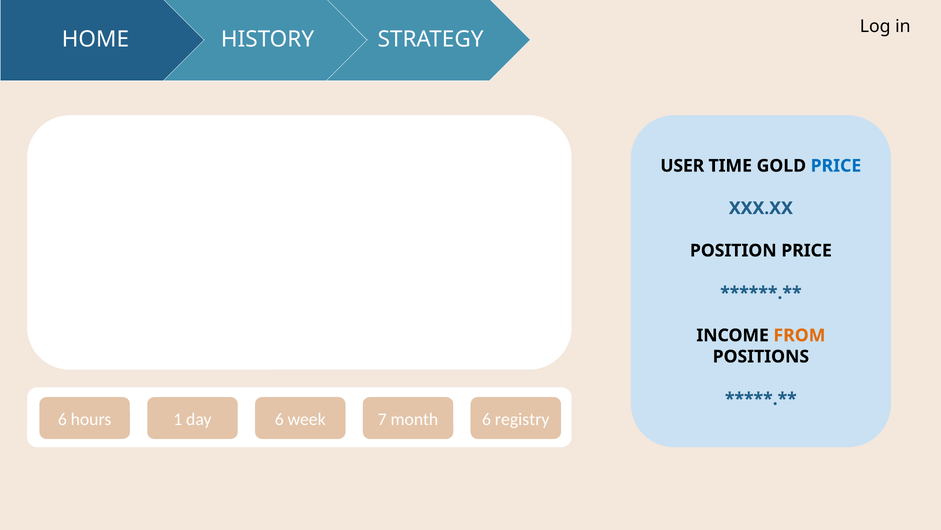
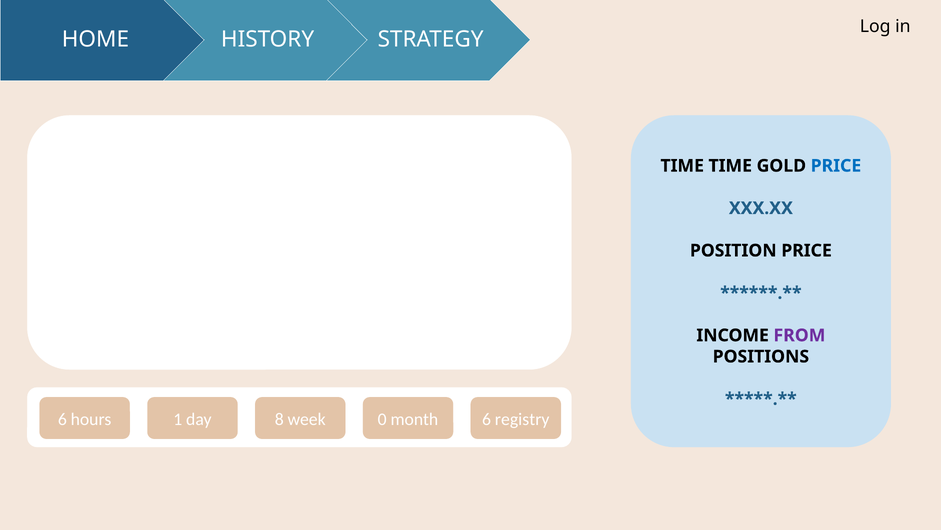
USER: USER -> TIME (682, 166)
FROM colour: orange -> purple (799, 335)
day 6: 6 -> 8 (279, 419)
7: 7 -> 0 (382, 419)
